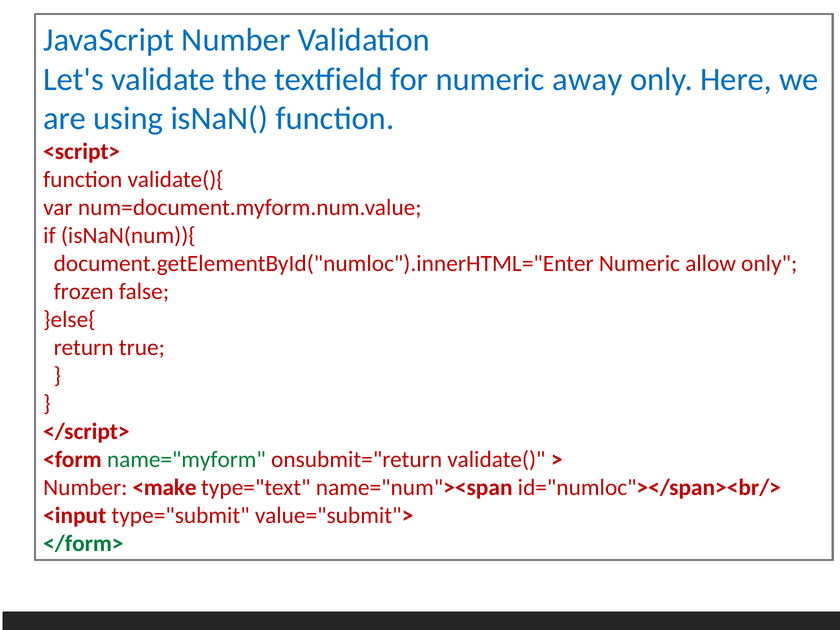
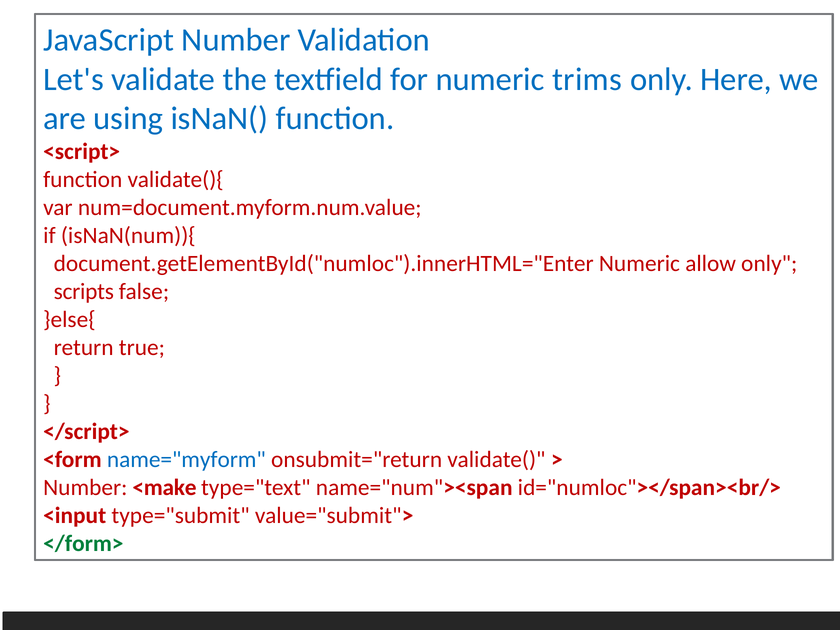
away: away -> trims (587, 79)
frozen: frozen -> scripts (84, 291)
name="myform colour: green -> blue (186, 460)
